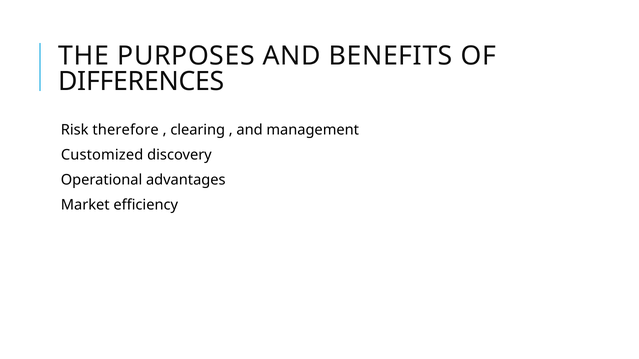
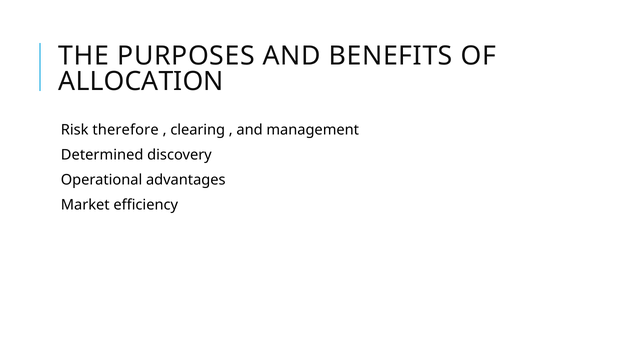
DIFFERENCES: DIFFERENCES -> ALLOCATION (141, 82)
Customized: Customized -> Determined (102, 155)
